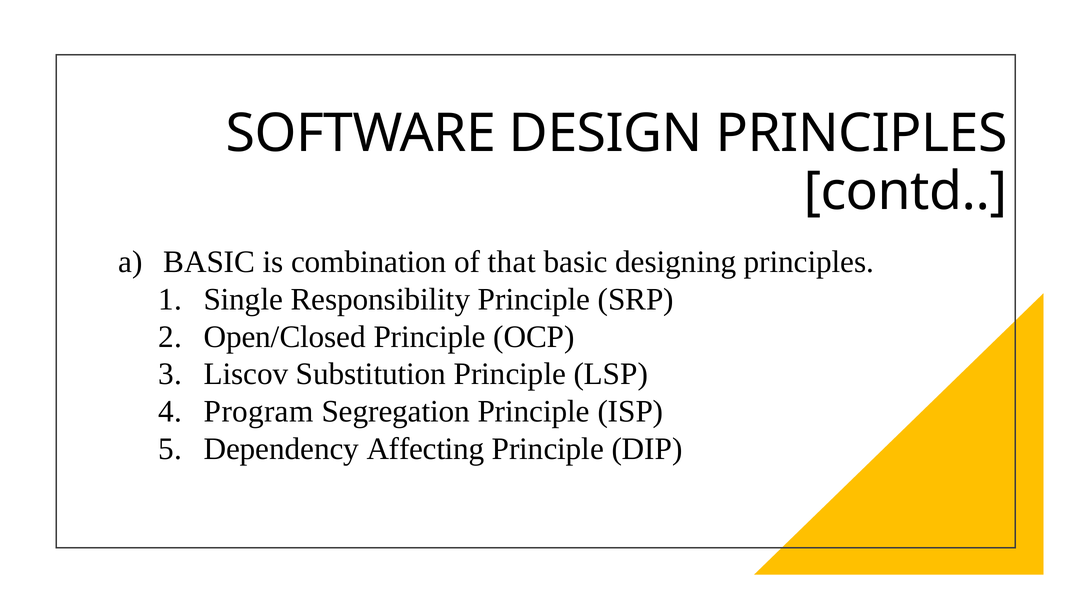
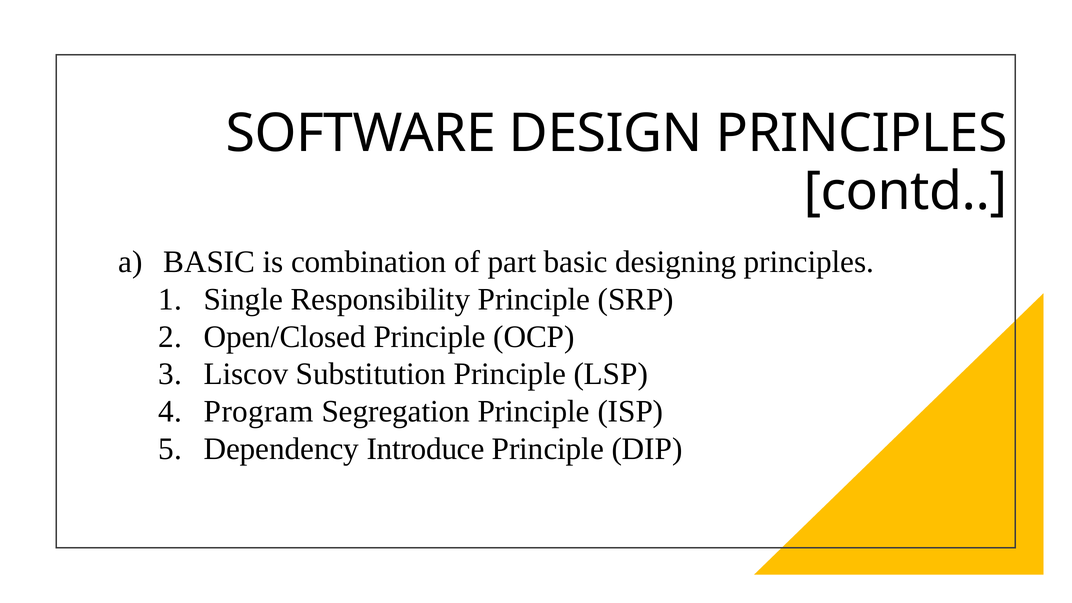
that: that -> part (512, 262)
Affecting: Affecting -> Introduce (426, 449)
